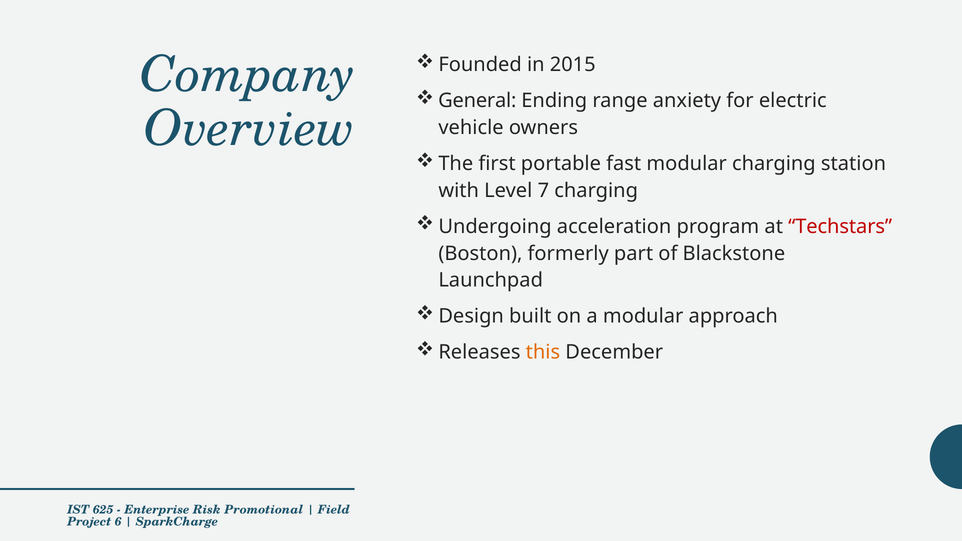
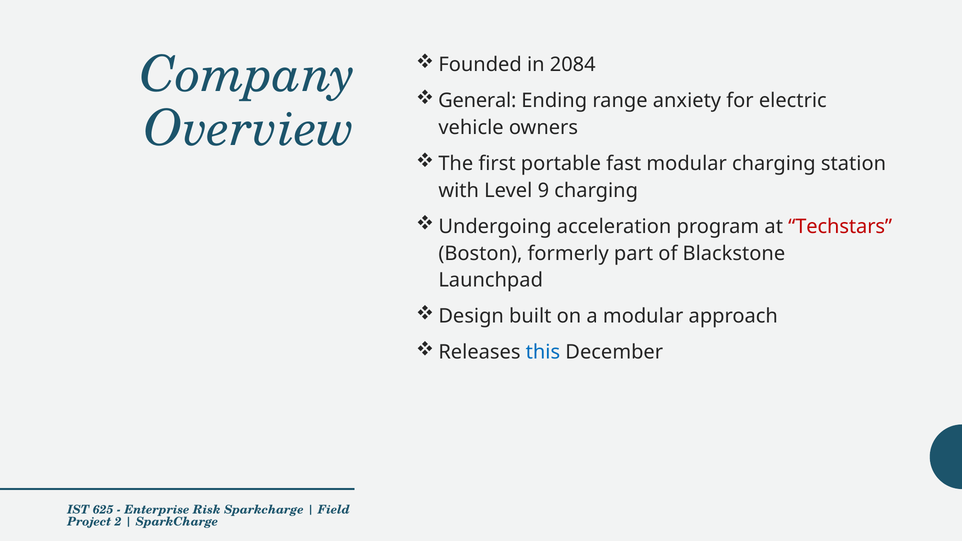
2015: 2015 -> 2084 (573, 65)
7: 7 -> 9 (543, 191)
this colour: orange -> blue (543, 352)
Risk Promotional: Promotional -> Sparkcharge (264, 510)
6: 6 -> 2 (118, 522)
